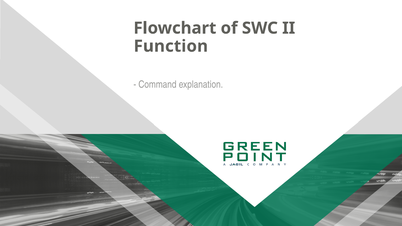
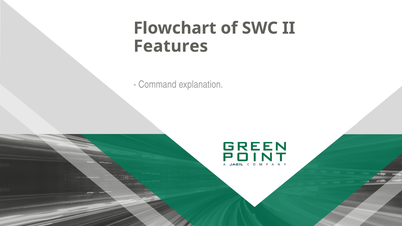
Function: Function -> Features (171, 46)
